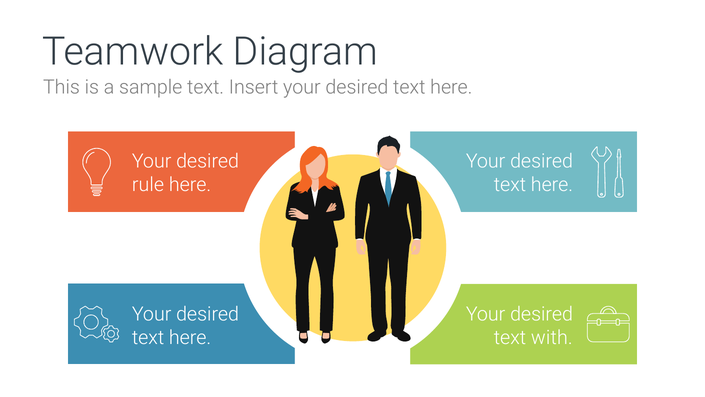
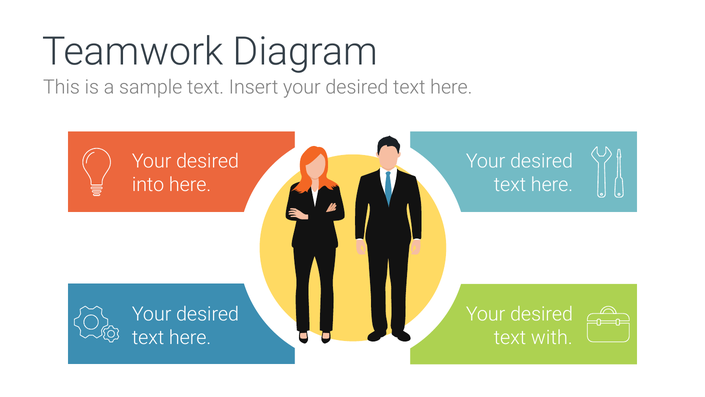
rule: rule -> into (148, 185)
